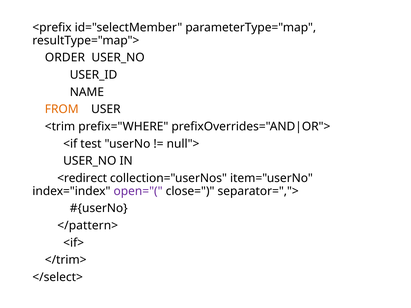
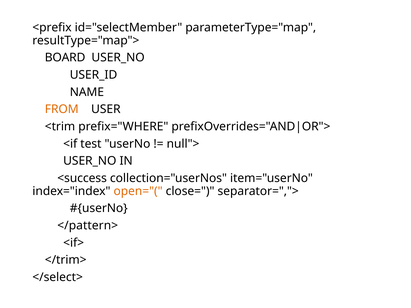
ORDER: ORDER -> BOARD (65, 58)
<redirect: <redirect -> <success (82, 178)
open="( colour: purple -> orange (138, 191)
